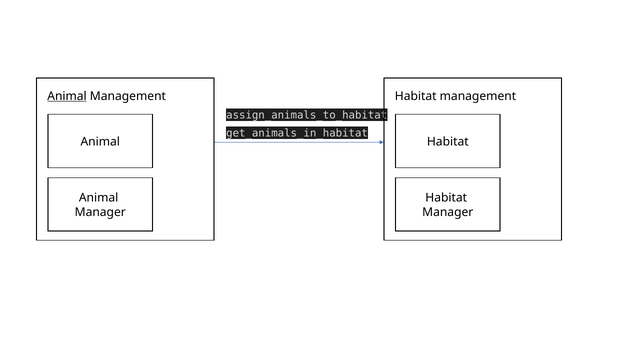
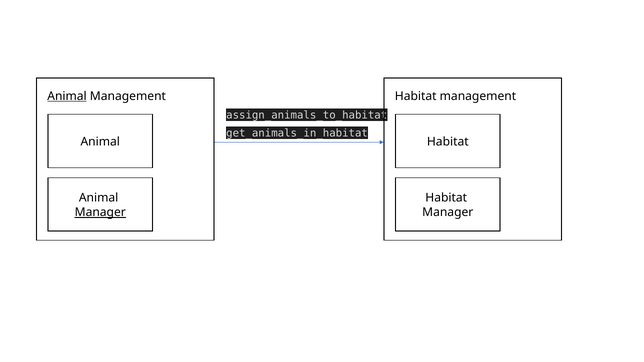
Manager underline: none -> present (100, 213)
